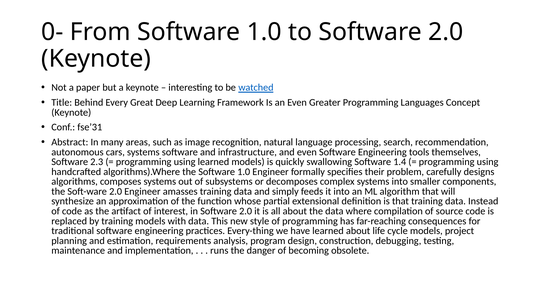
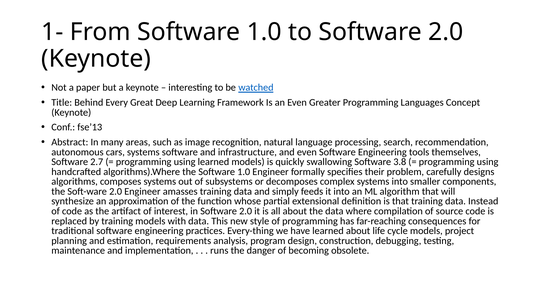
0-: 0- -> 1- (52, 32)
fse’31: fse’31 -> fse’13 (90, 127)
2.3: 2.3 -> 2.7 (97, 162)
1.4: 1.4 -> 3.8 (400, 162)
